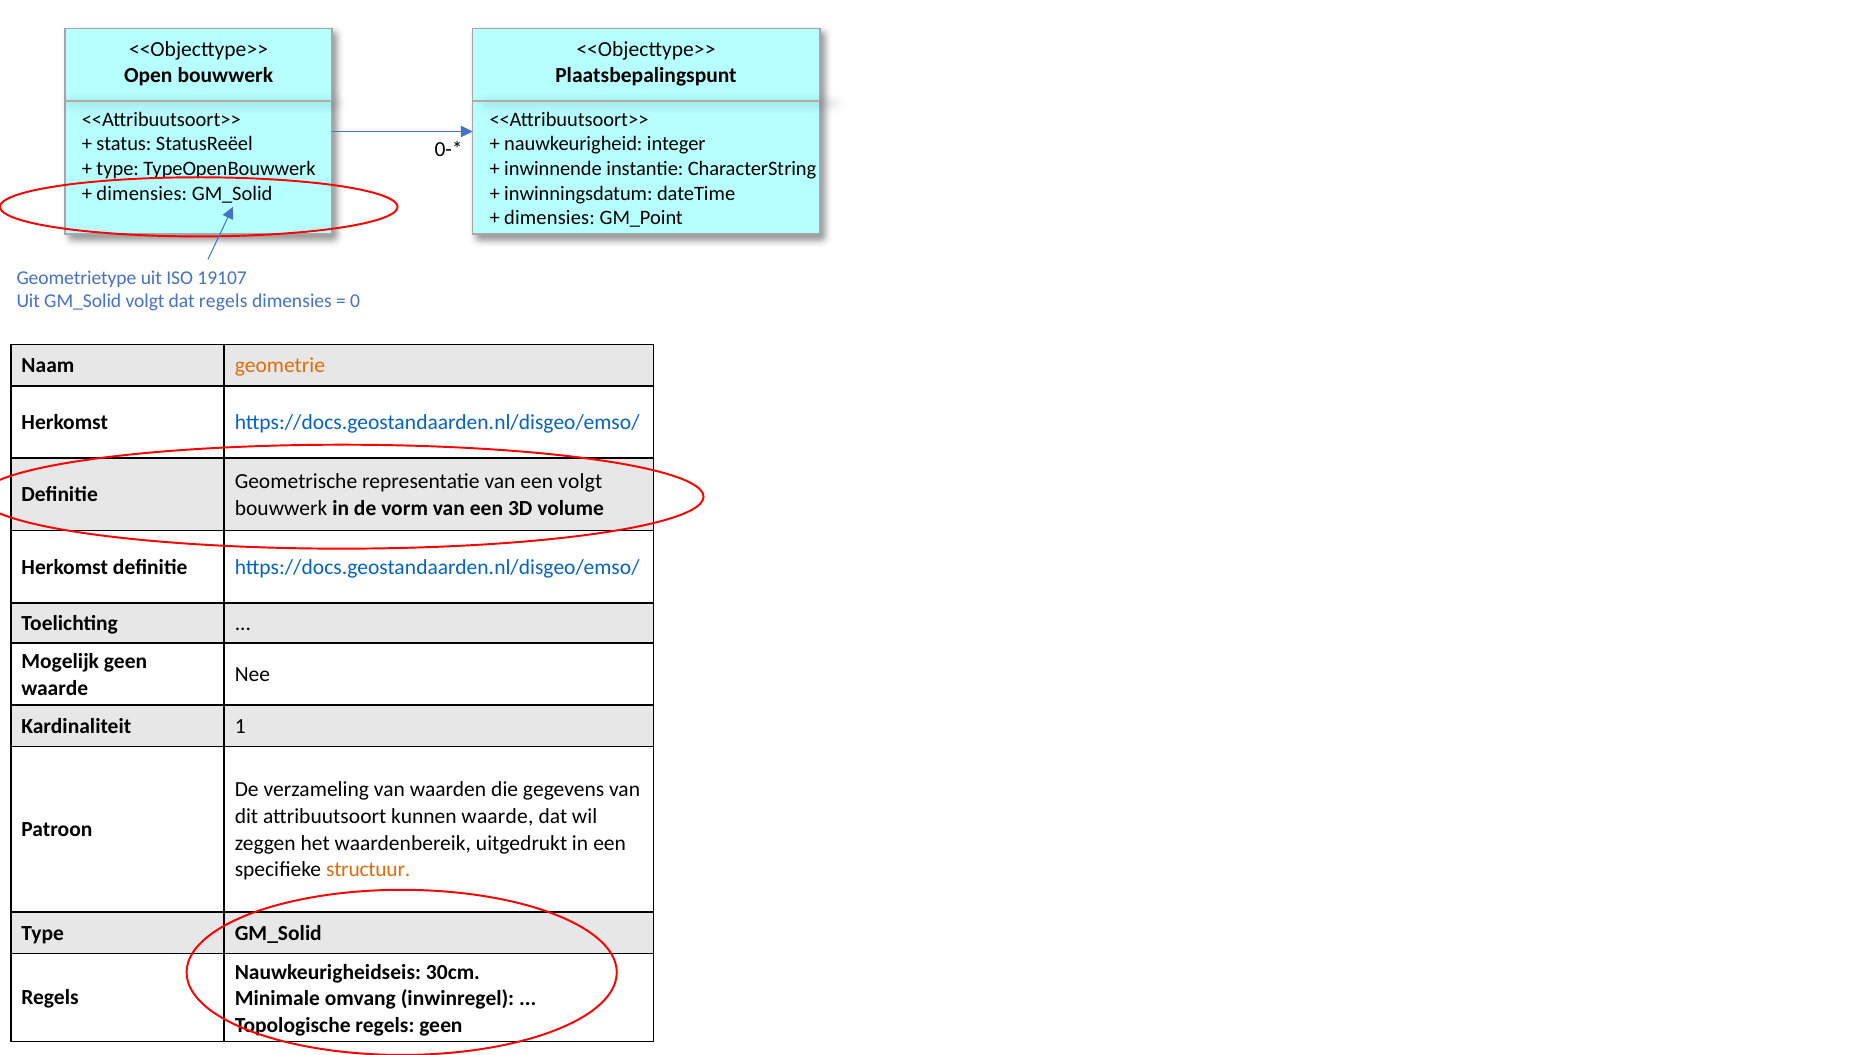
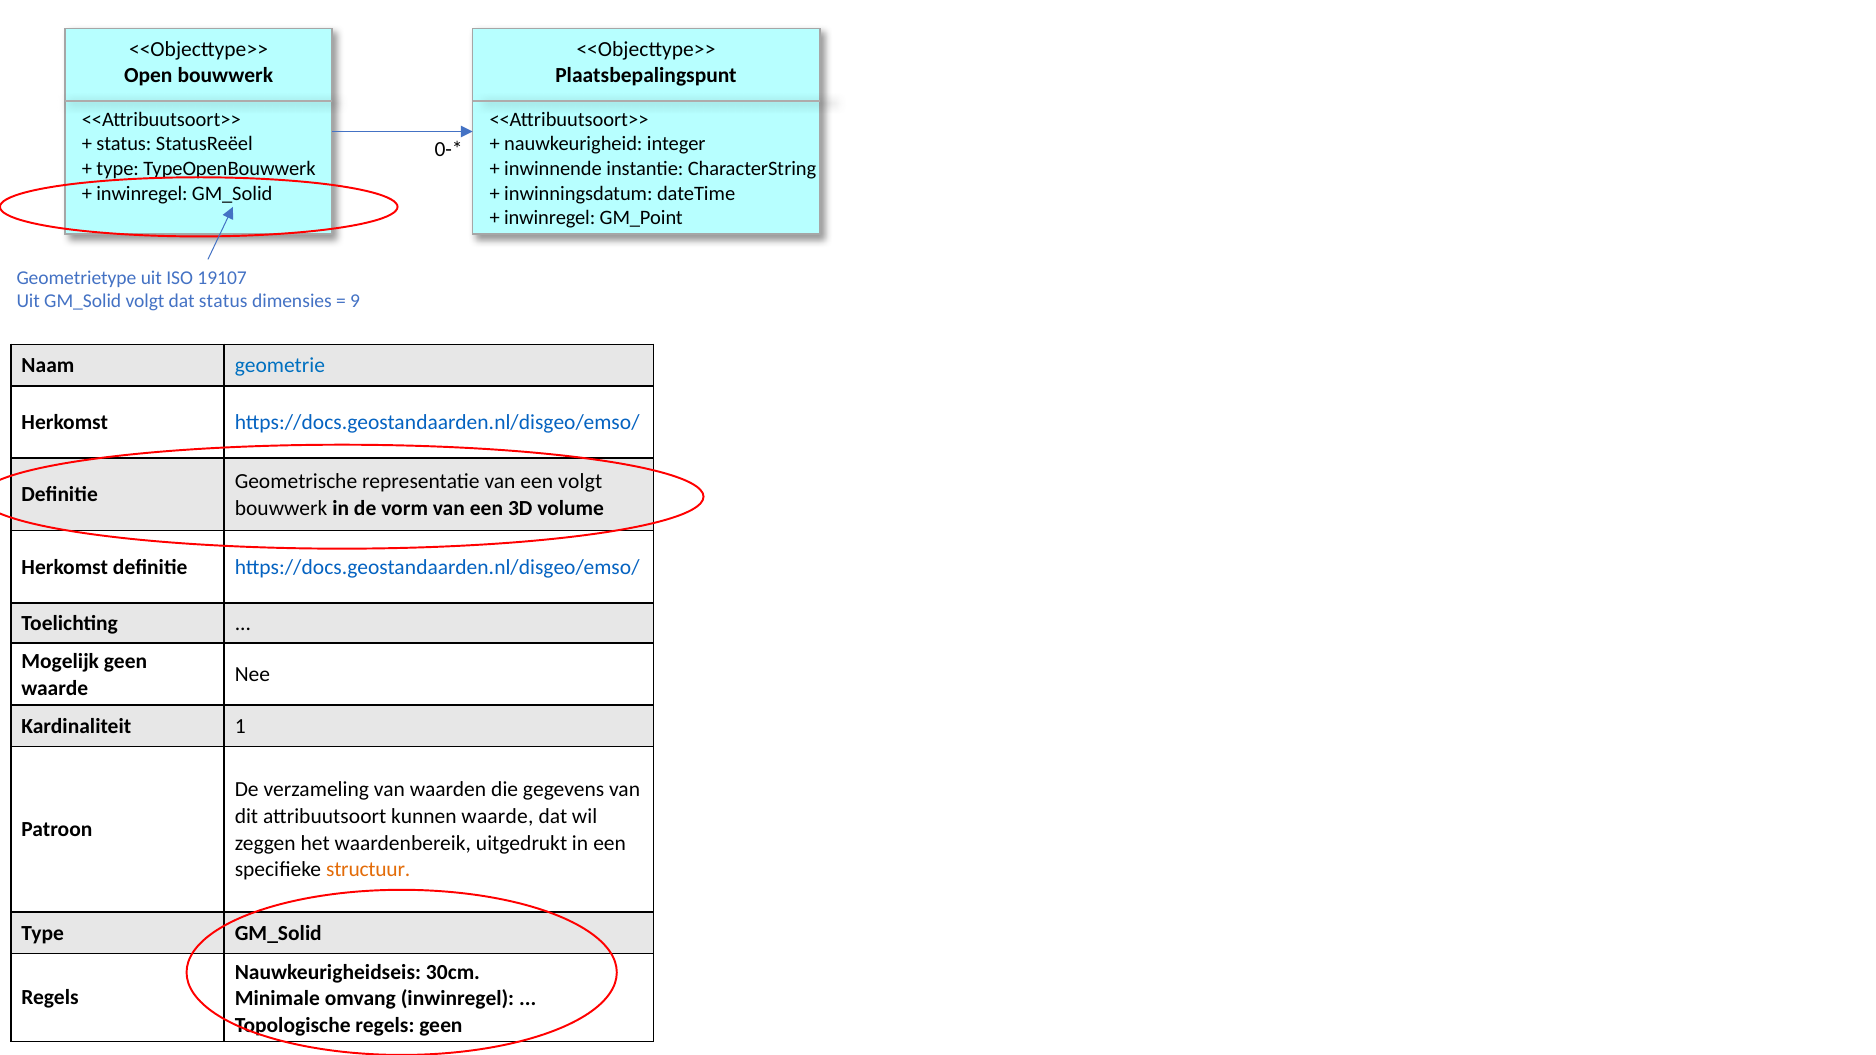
dimensies: dimensies -> inwinregel (142, 193)
dimensies: dimensies -> inwinregel (550, 218)
dat regels: regels -> status (223, 302)
0: 0 -> 9 (355, 302)
geometrie colour: orange -> blue (280, 366)
